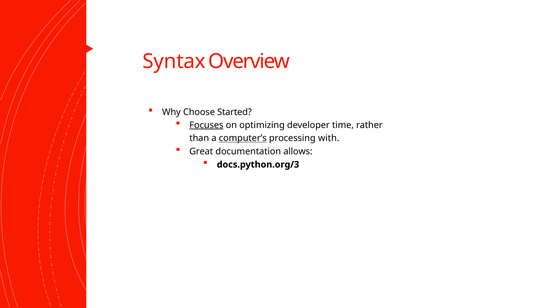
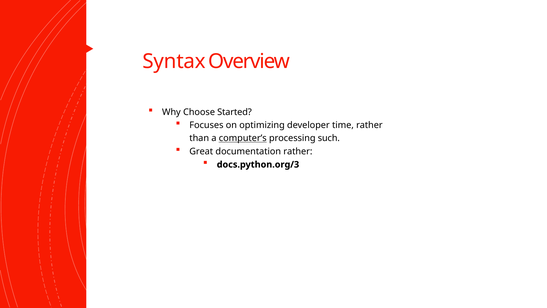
Focuses underline: present -> none (206, 125)
with: with -> such (329, 138)
documentation allows: allows -> rather (298, 151)
